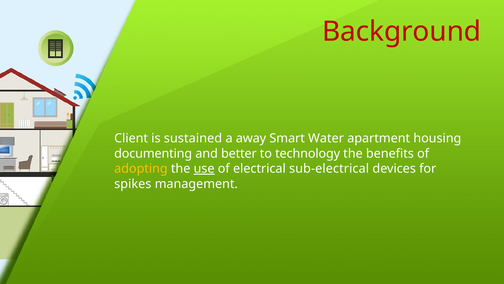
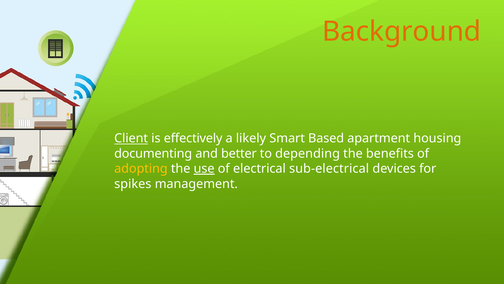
Background colour: red -> orange (402, 31)
Client underline: none -> present (131, 138)
sustained: sustained -> effectively (193, 138)
away: away -> likely (251, 138)
Water: Water -> Based (326, 138)
technology: technology -> depending (308, 153)
